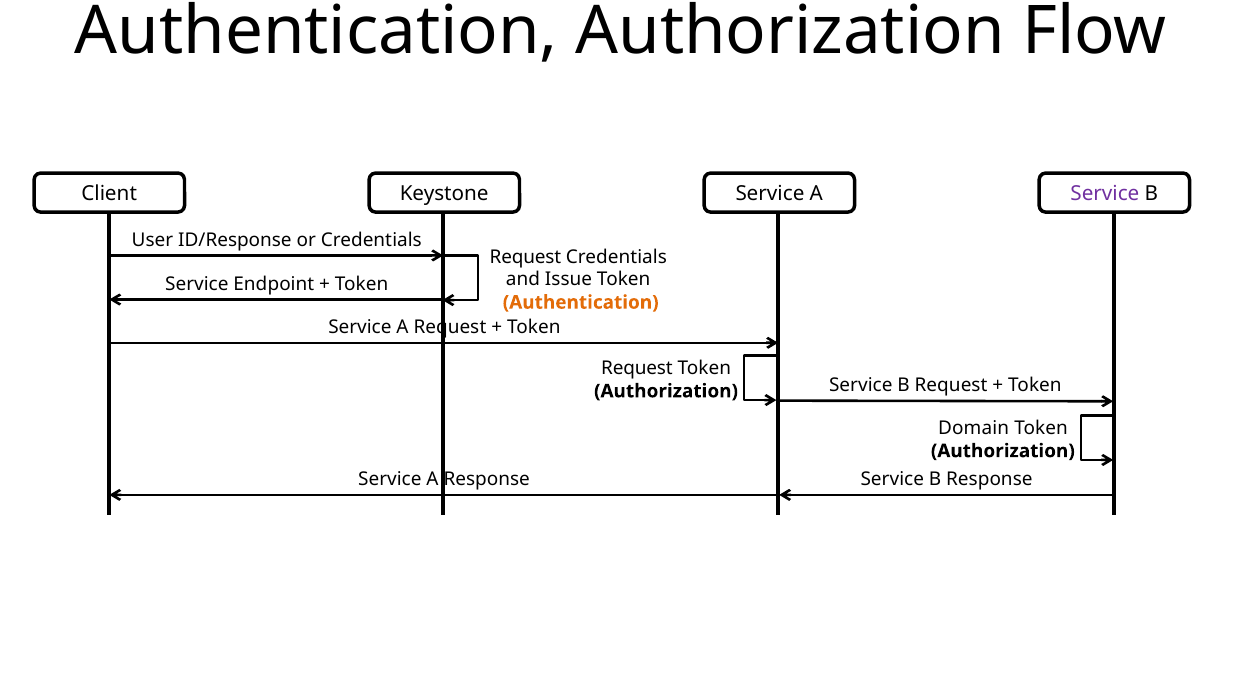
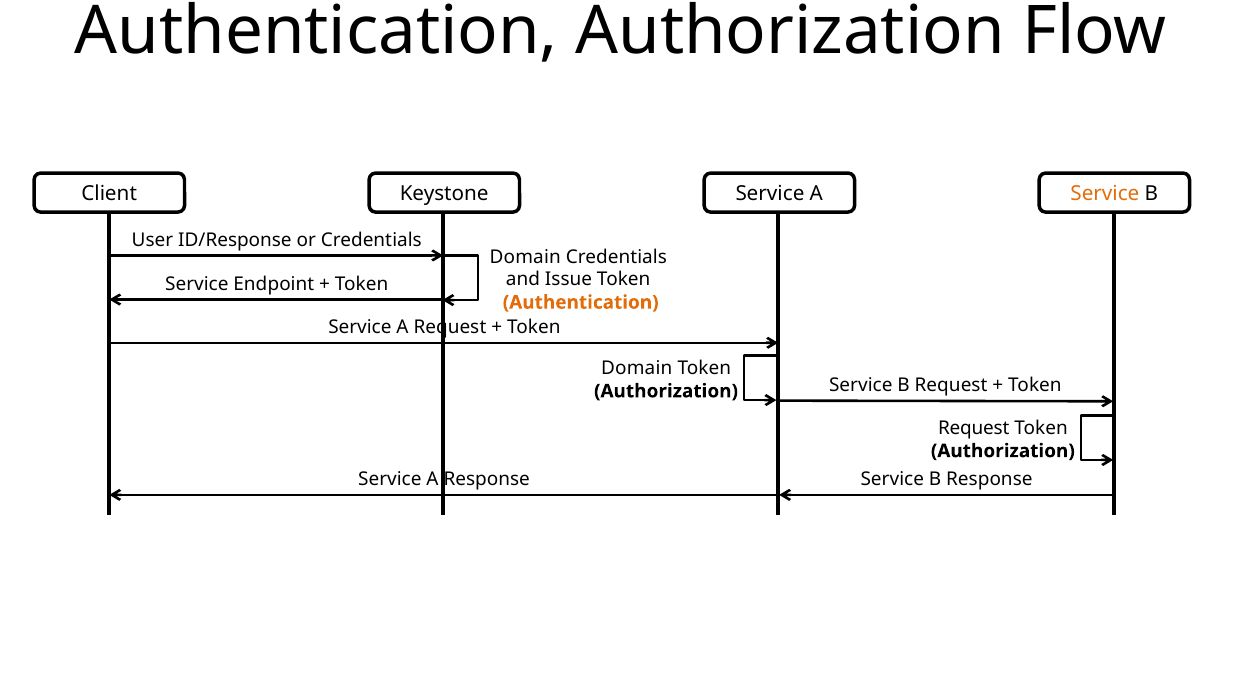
Service colour: purple -> orange (1105, 194)
Request: Request -> Domain (525, 257)
Request: Request -> Domain (637, 369)
Domain: Domain -> Request (974, 429)
